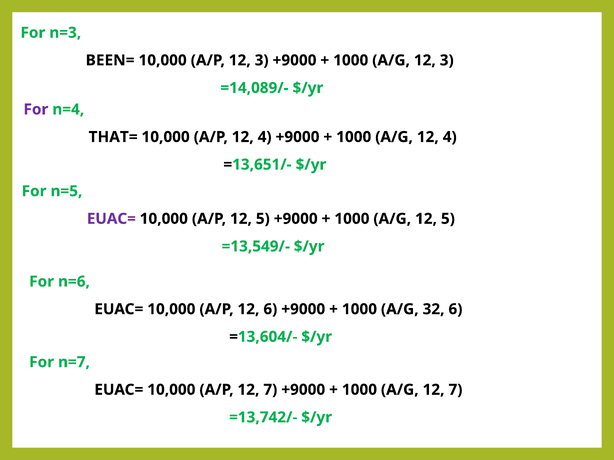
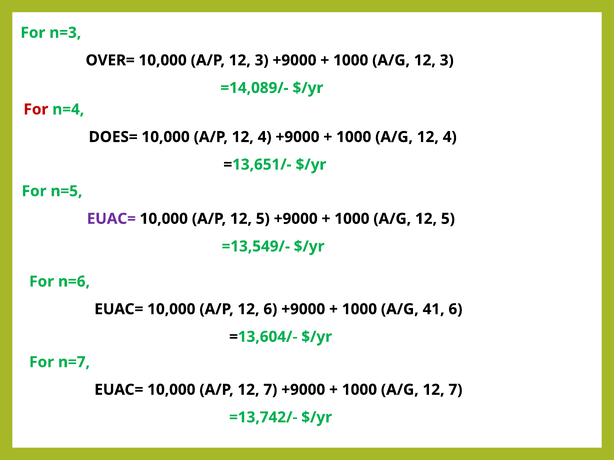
BEEN=: BEEN= -> OVER= (110, 60)
For colour: purple -> red (36, 109)
THAT=: THAT= -> DOES= (113, 137)
32: 32 -> 41 (434, 310)
